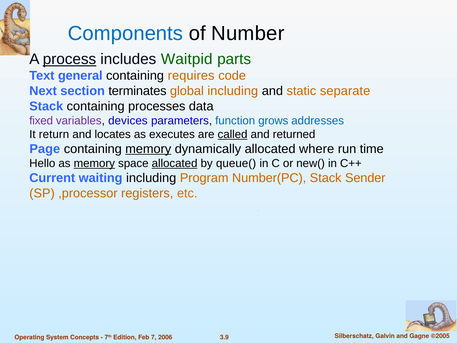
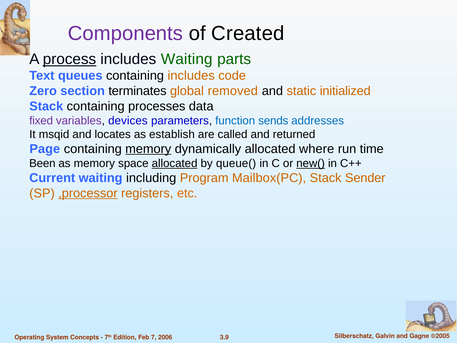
Components colour: blue -> purple (125, 34)
Number: Number -> Created (248, 34)
includes Waitpid: Waitpid -> Waiting (187, 59)
general: general -> queues (80, 76)
containing requires: requires -> includes (191, 76)
Next: Next -> Zero (43, 91)
global including: including -> removed (233, 91)
separate: separate -> initialized (345, 91)
grows: grows -> sends (273, 121)
return: return -> msqid (54, 134)
executes: executes -> establish (172, 134)
called underline: present -> none (233, 134)
Hello: Hello -> Been (42, 163)
memory underline: present -> none (94, 163)
new( underline: none -> present (311, 163)
Number(PC: Number(PC -> Mailbox(PC (269, 178)
,processor underline: none -> present (88, 193)
